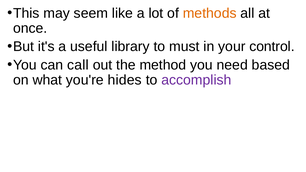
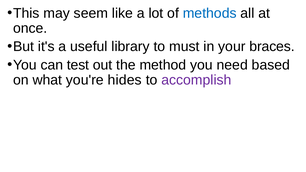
methods colour: orange -> blue (210, 13)
control: control -> braces (272, 47)
call: call -> test (78, 65)
